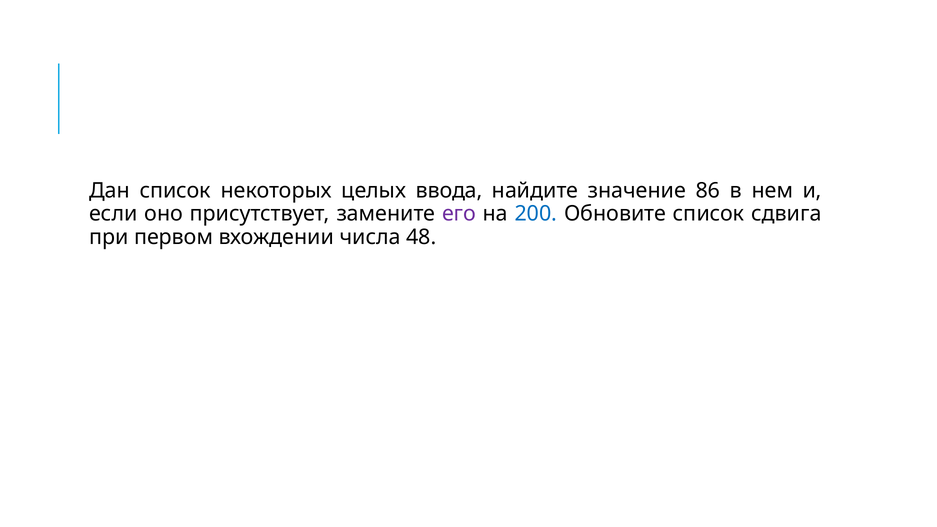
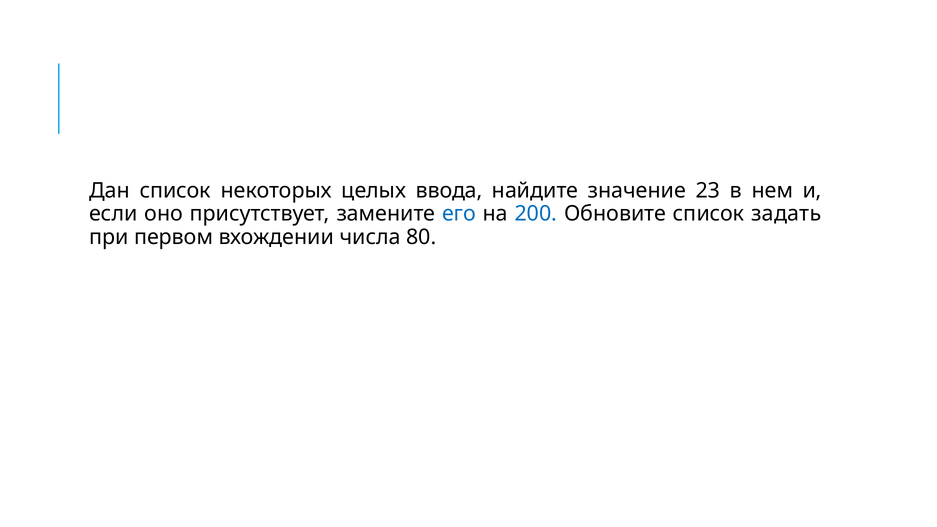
86: 86 -> 23 (708, 191)
его colour: purple -> blue (459, 214)
сдвига: сдвига -> задать (786, 214)
48: 48 -> 80 (421, 237)
